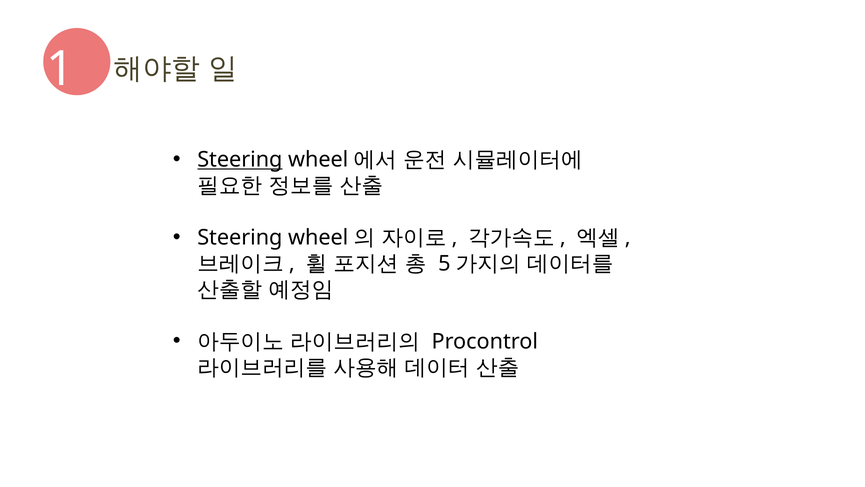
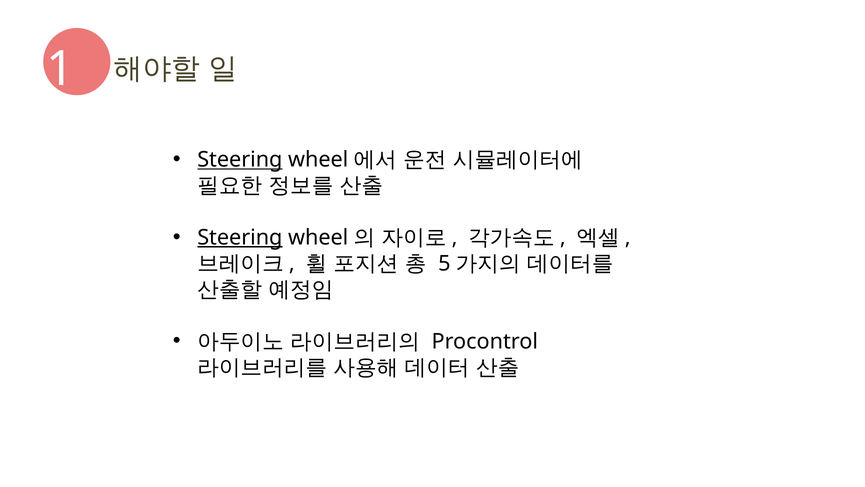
Steering underline: none -> present (240, 237)
